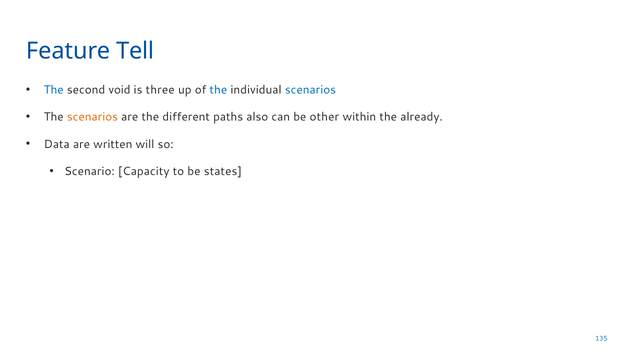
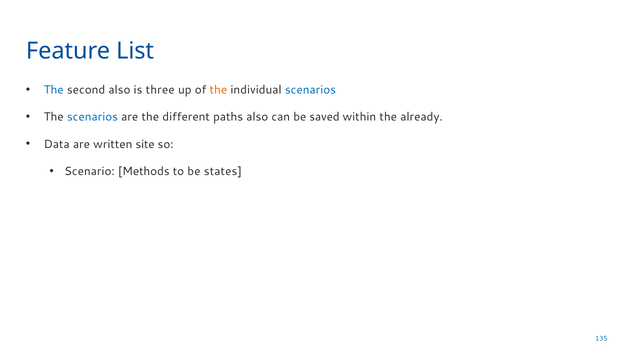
Tell: Tell -> List (135, 51)
second void: void -> also (119, 90)
the colour: blue -> orange (218, 90)
scenarios colour: orange -> blue (92, 117)
other: other -> saved (325, 117)
will: will -> site (145, 144)
Capacity: Capacity -> Methods (144, 171)
